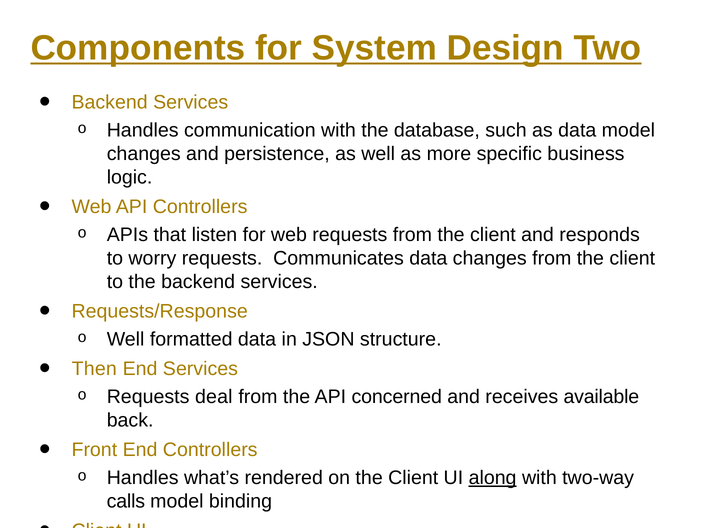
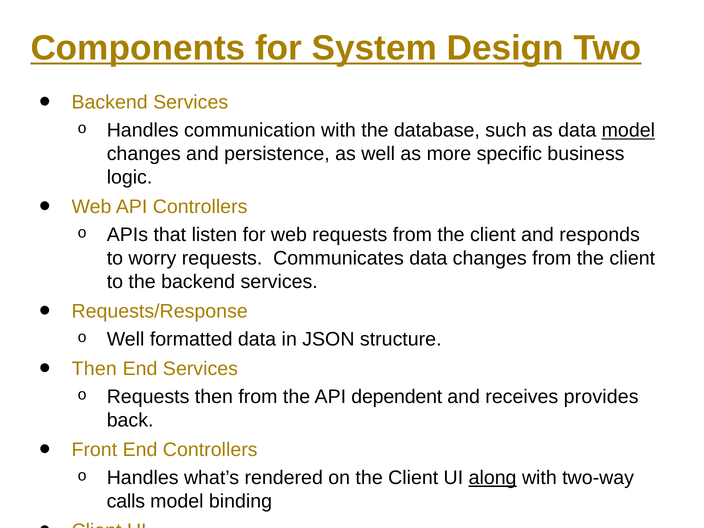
model underline: none -> present (628, 130)
Requests deal: deal -> then (214, 397)
concerned: concerned -> dependent (397, 397)
available: available -> provides (601, 397)
